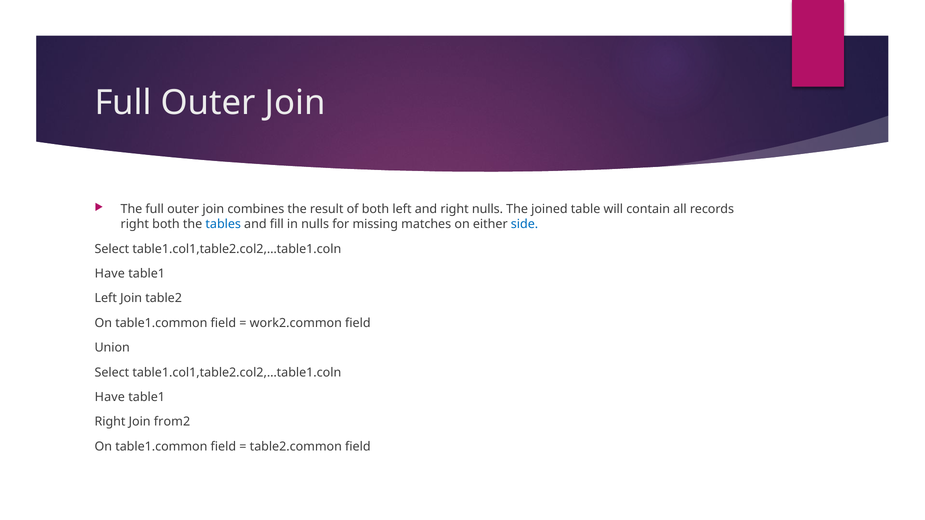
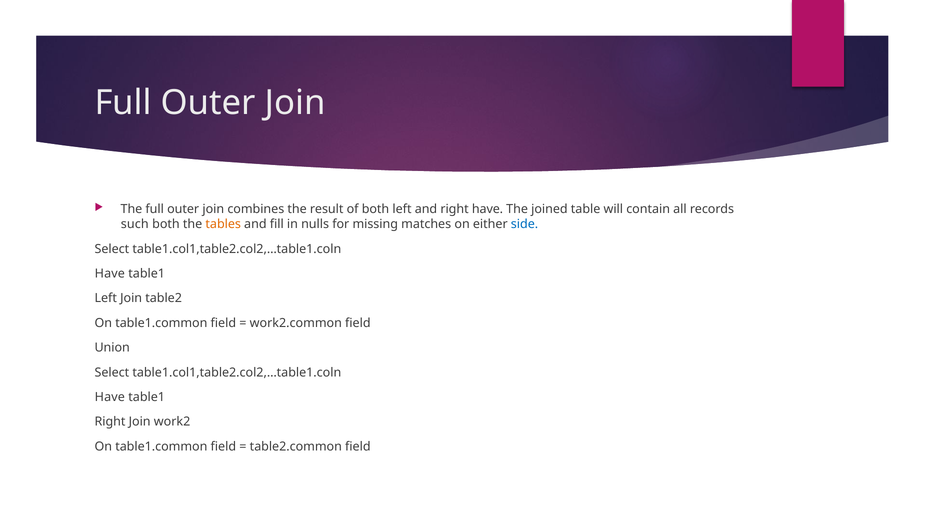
right nulls: nulls -> have (488, 209)
right: right -> such (135, 224)
tables colour: blue -> orange (223, 224)
from2: from2 -> work2 (172, 422)
